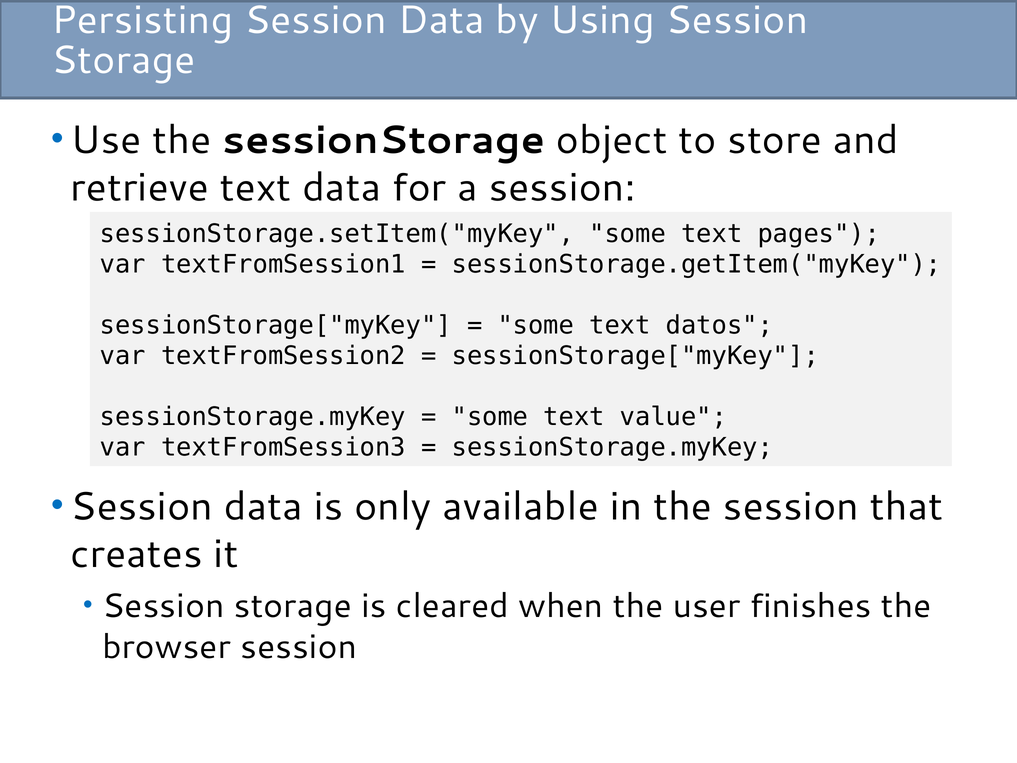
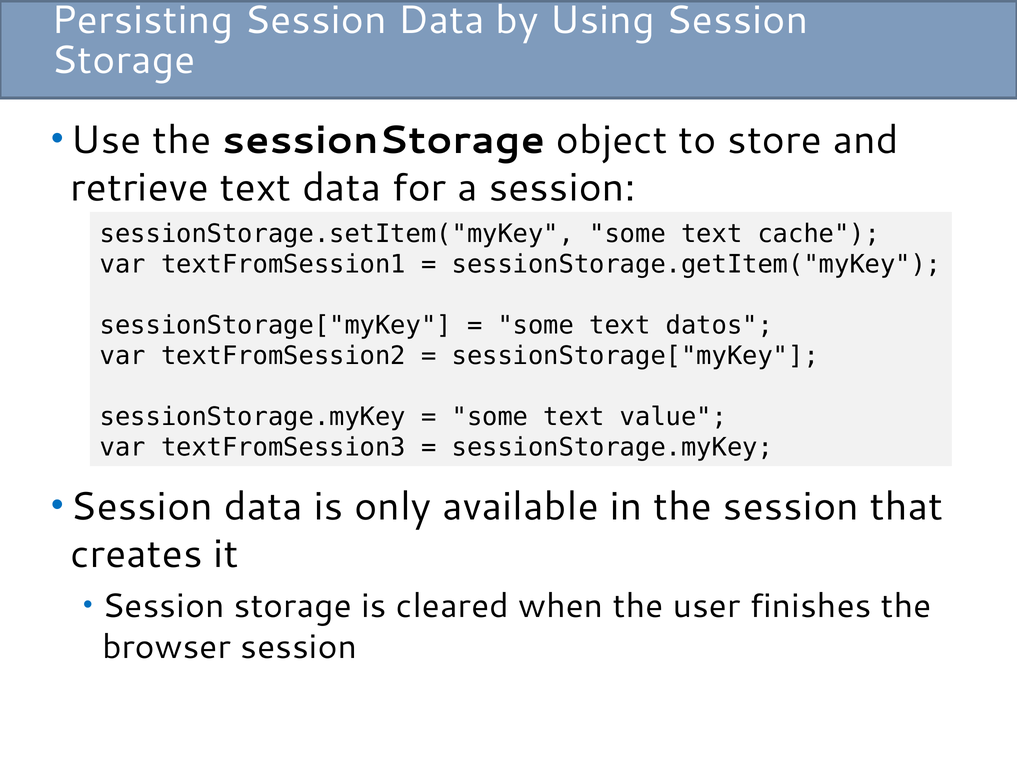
pages: pages -> cache (819, 234)
